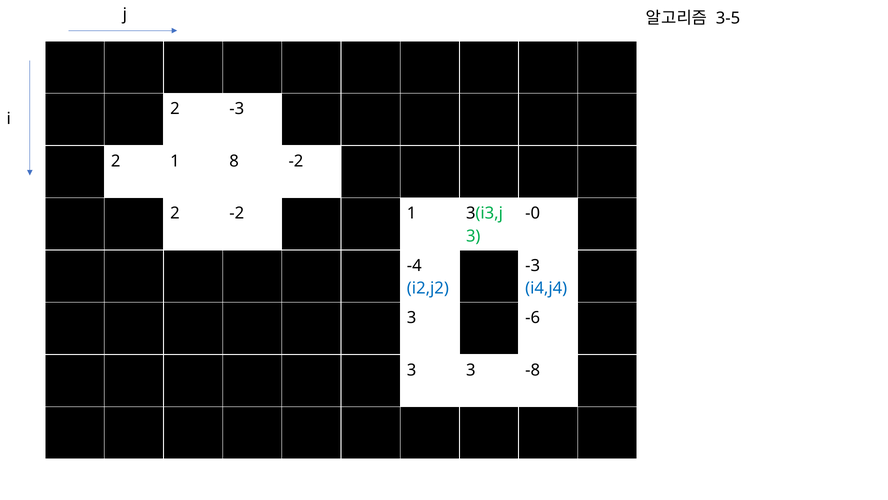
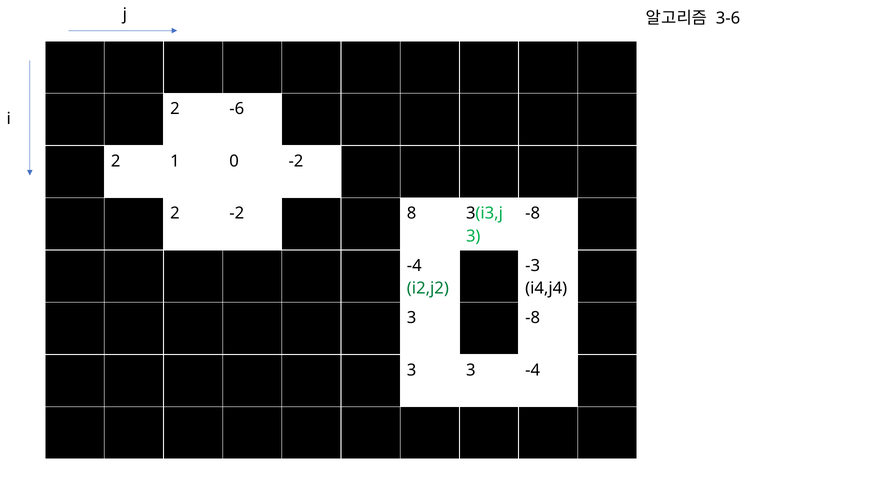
3-5: 3-5 -> 3-6 (728, 18)
2 -3: -3 -> -6 (237, 109)
8: 8 -> 0 (234, 161)
-2 1: 1 -> 8 (412, 213)
-0: -0 -> -8 (533, 213)
i2,j2 colour: blue -> green (428, 288)
i4,j4 colour: blue -> black (546, 288)
-6: -6 -> -8 (533, 318)
3 -8: -8 -> -4 (533, 370)
